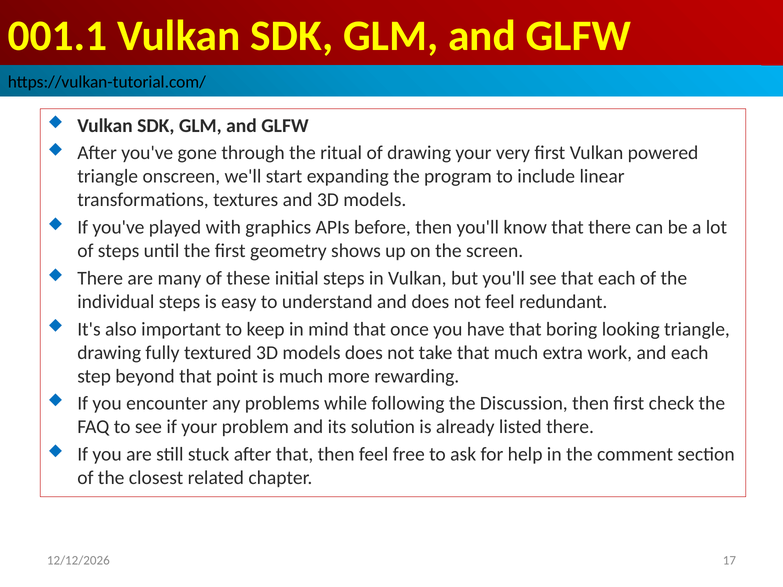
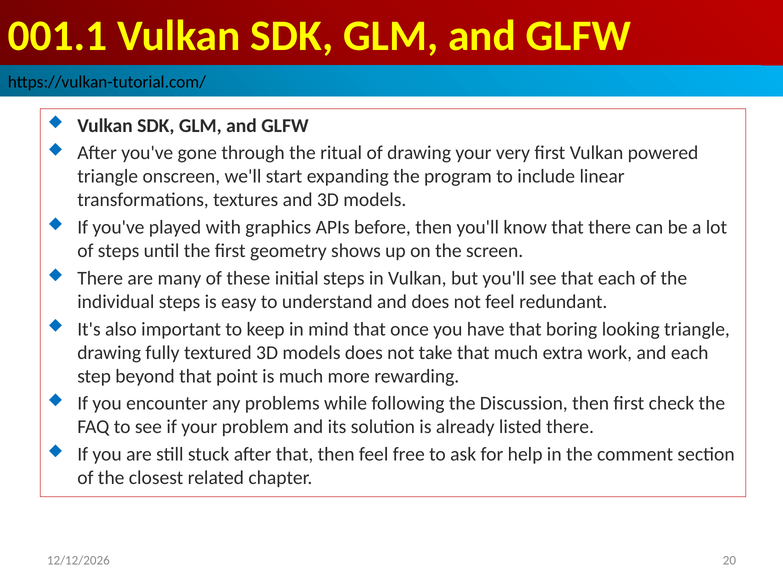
17: 17 -> 20 (729, 561)
